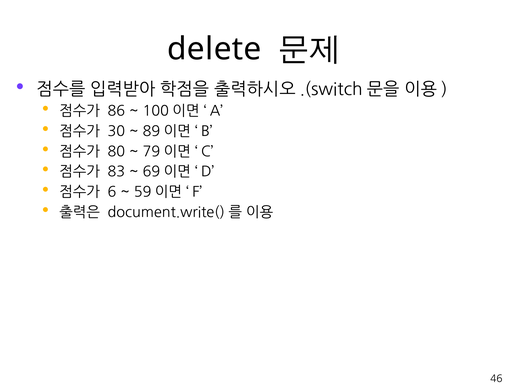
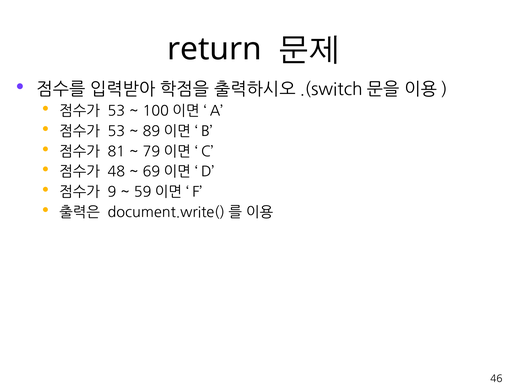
delete: delete -> return (215, 49)
86: 86 -> 53 (116, 111)
30: 30 -> 53 (116, 131)
80: 80 -> 81 (116, 152)
83: 83 -> 48 (116, 172)
6: 6 -> 9 (112, 192)
